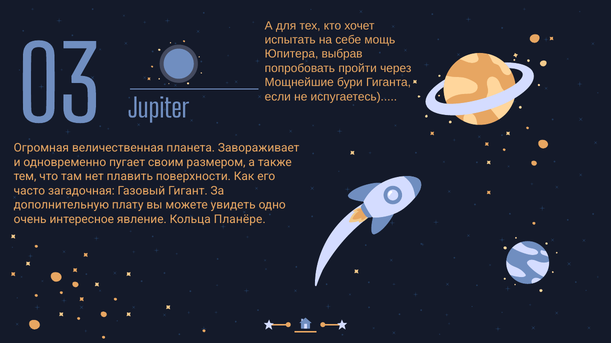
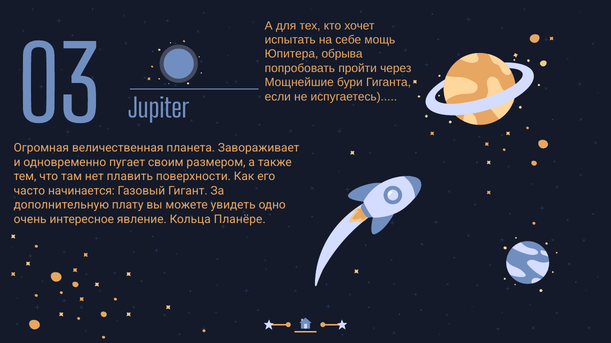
выбрав: выбрав -> обрыва (342, 54)
загадочная: загадочная -> начинается (81, 191)
